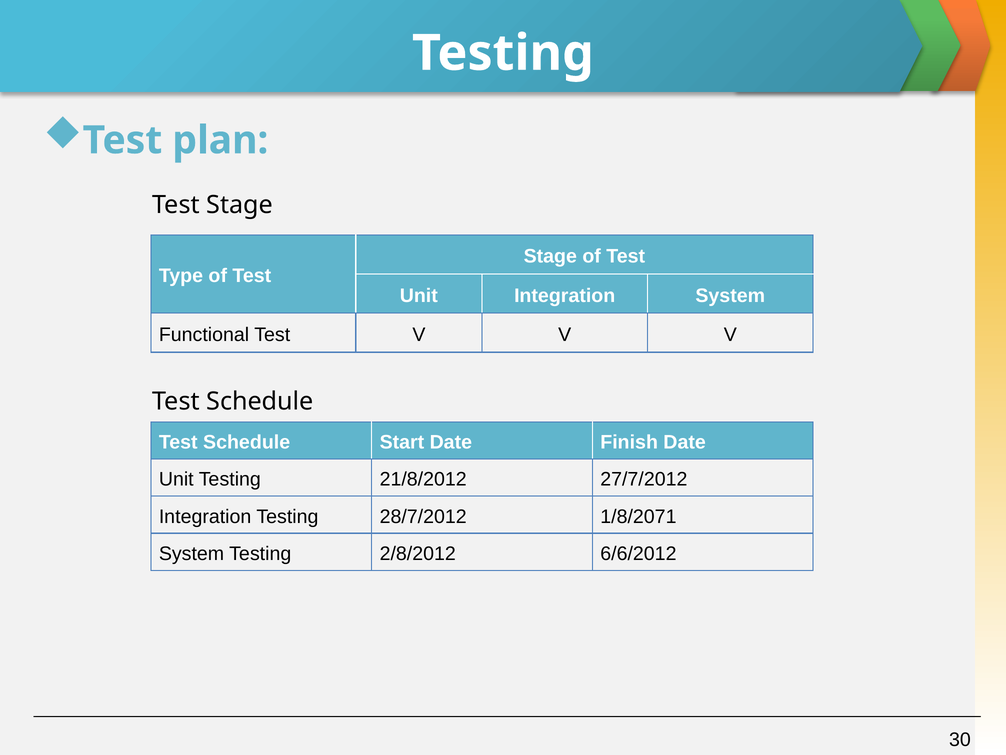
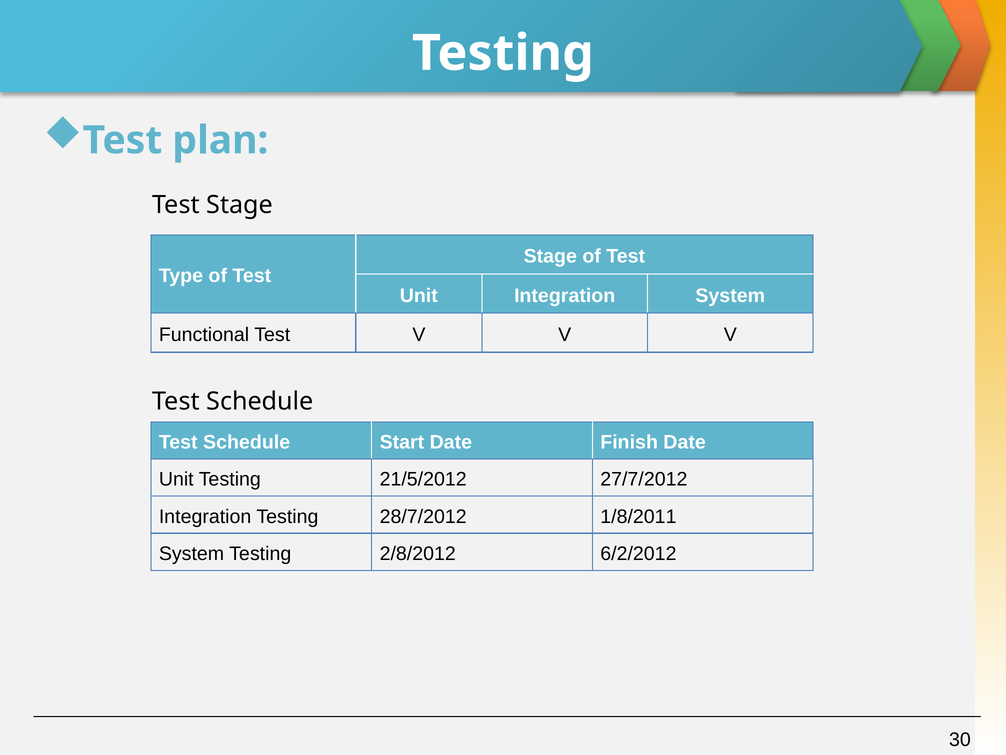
21/8/2012: 21/8/2012 -> 21/5/2012 (423, 479)
1/8/2071: 1/8/2071 -> 1/8/2011 (638, 516)
6/6/2012: 6/6/2012 -> 6/2/2012 (638, 553)
